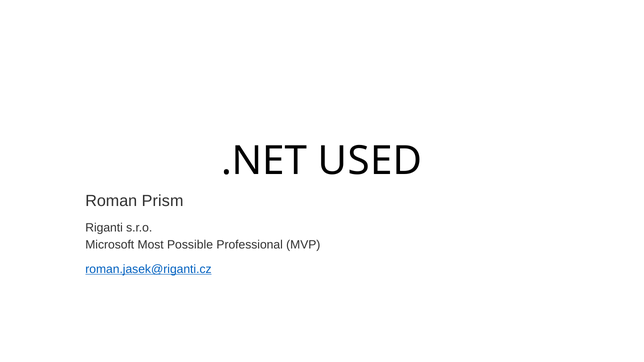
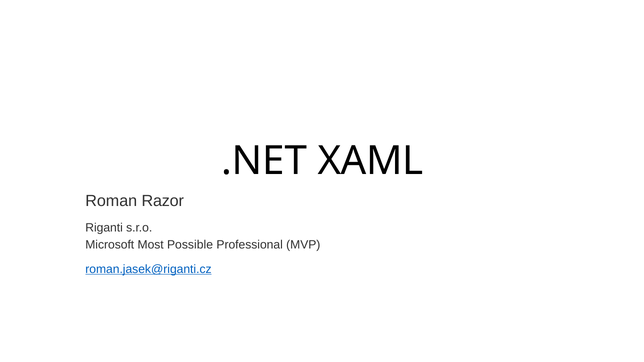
USED: USED -> XAML (370, 161)
Prism: Prism -> Razor (163, 201)
